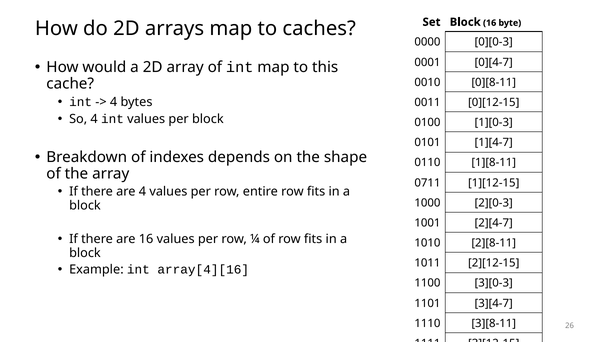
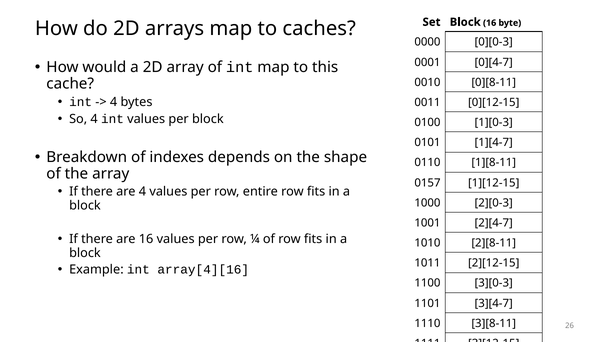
0711: 0711 -> 0157 (427, 183)
